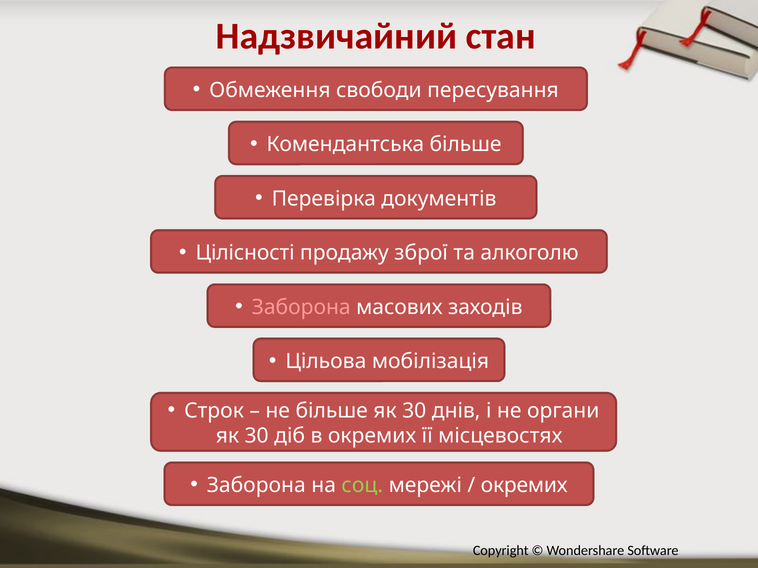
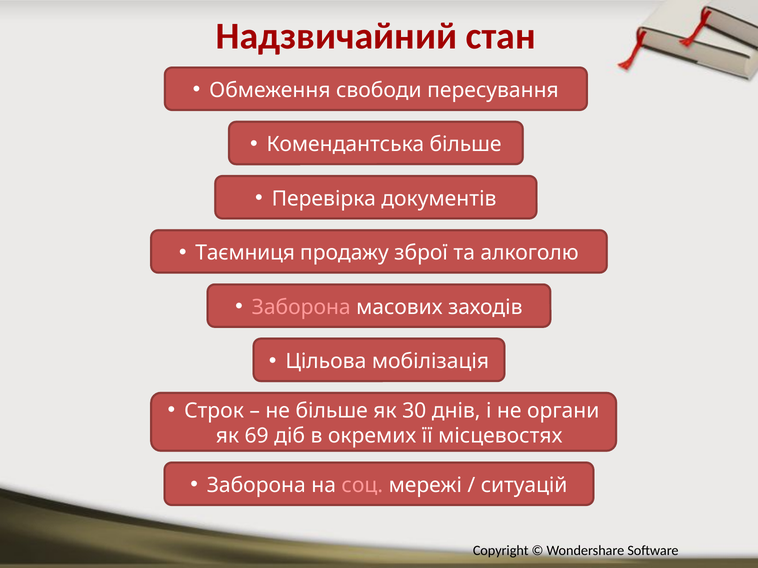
Цілісності: Цілісності -> Таємниця (245, 253)
30: 30 -> 69 (257, 436)
соц colour: light green -> pink (362, 486)
окремих: окремих -> ситуацій (524, 486)
